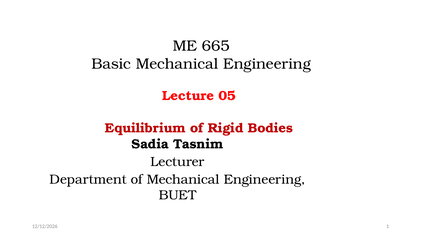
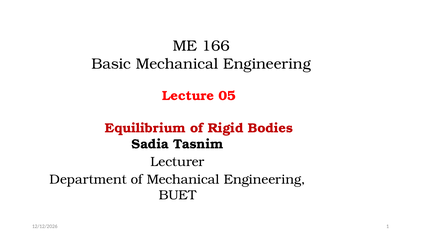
665: 665 -> 166 (216, 46)
